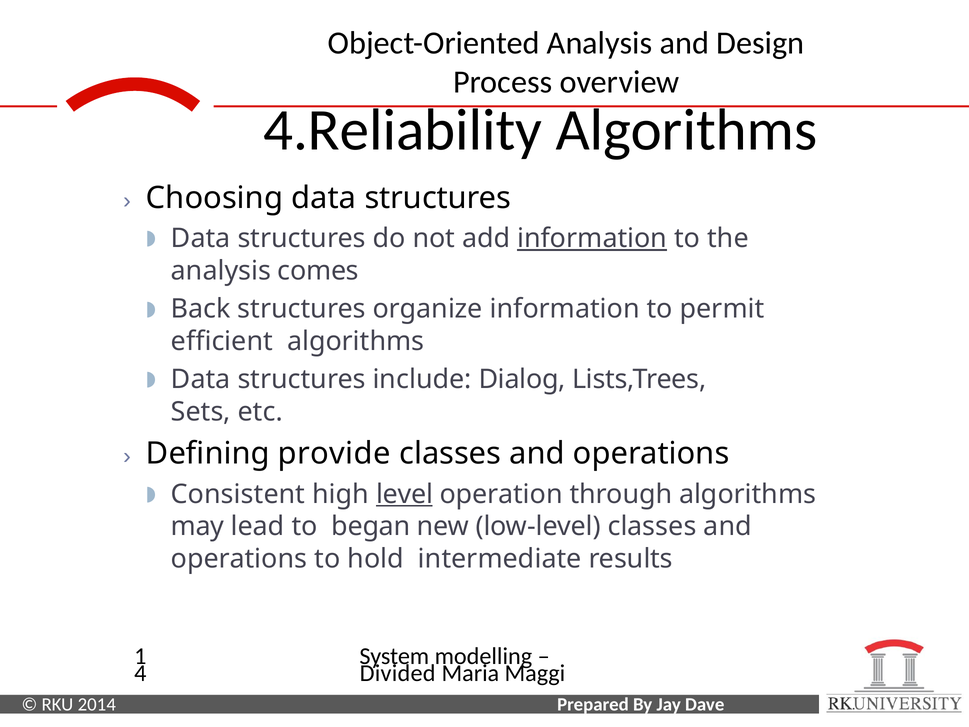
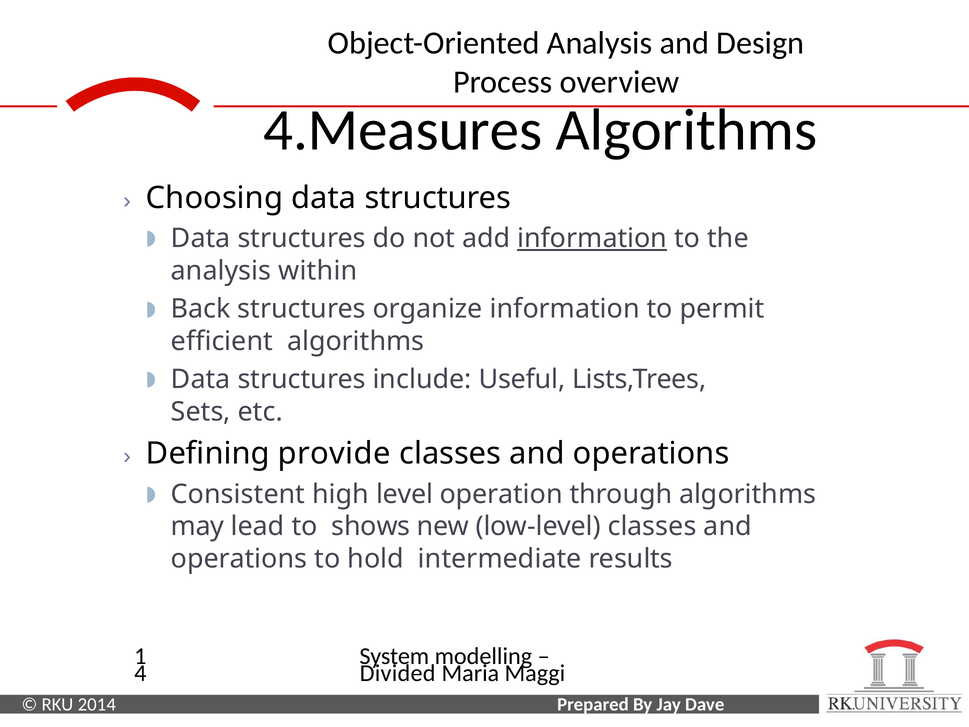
4.Reliability: 4.Reliability -> 4.Measures (403, 130)
comes: comes -> within (318, 271)
Dialog: Dialog -> Useful (522, 379)
level underline: present -> none (405, 494)
began: began -> shows (371, 526)
